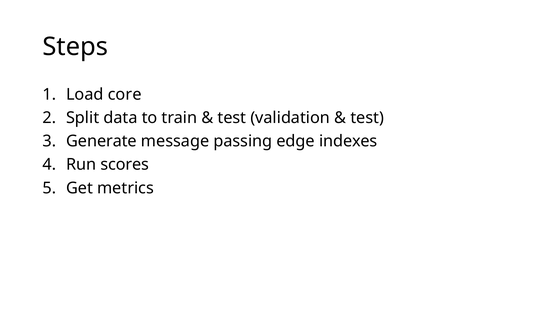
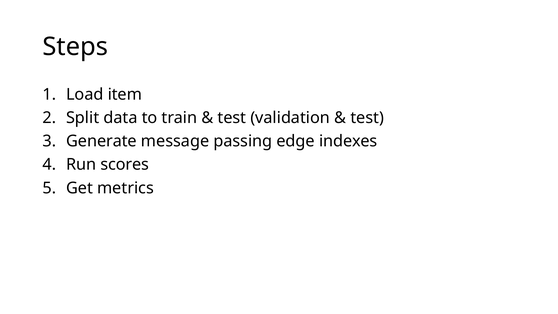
core: core -> item (125, 94)
